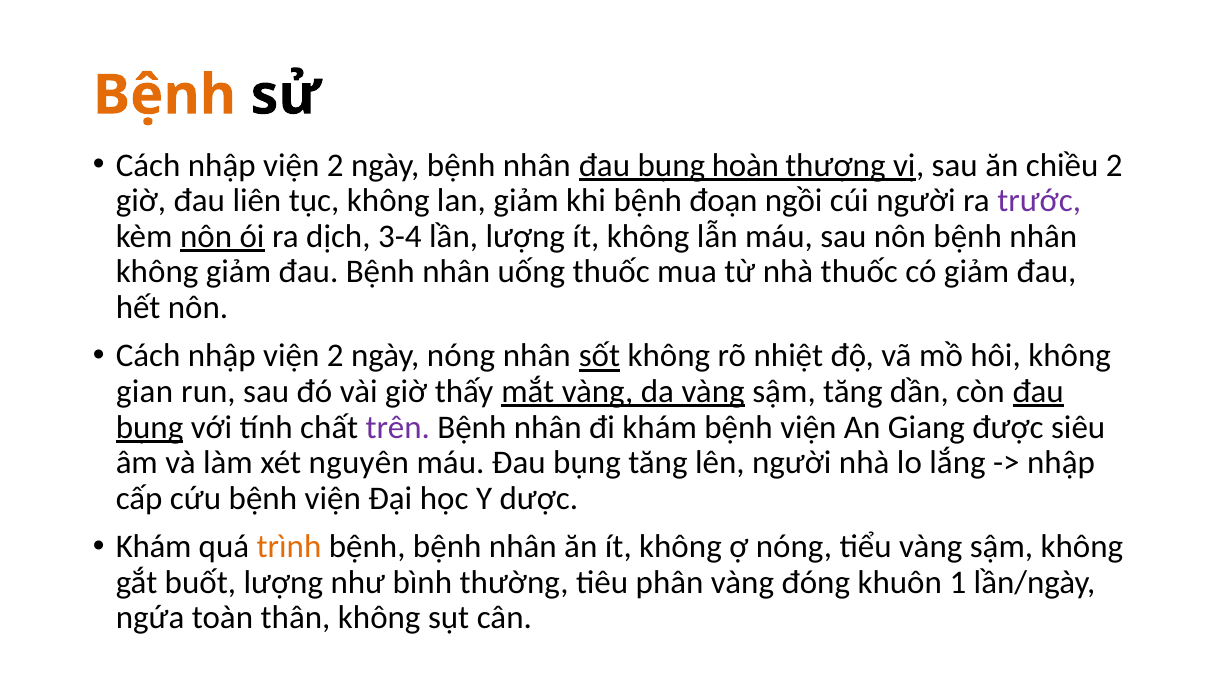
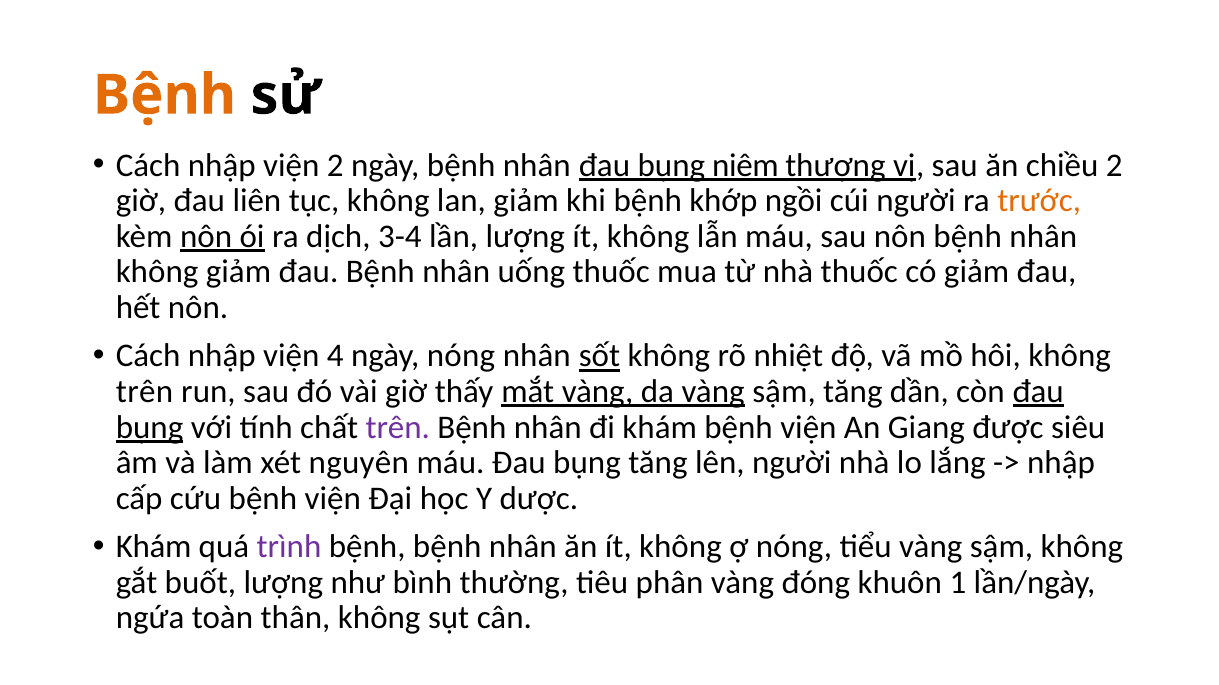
hoàn: hoàn -> niêm (745, 165)
đoạn: đoạn -> khớp (723, 201)
trước colour: purple -> orange (1039, 201)
2: 2 -> 4 (335, 356)
gian: gian -> trên (145, 392)
trình colour: orange -> purple (289, 547)
